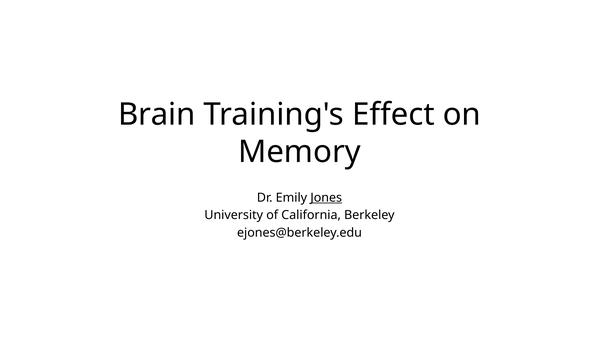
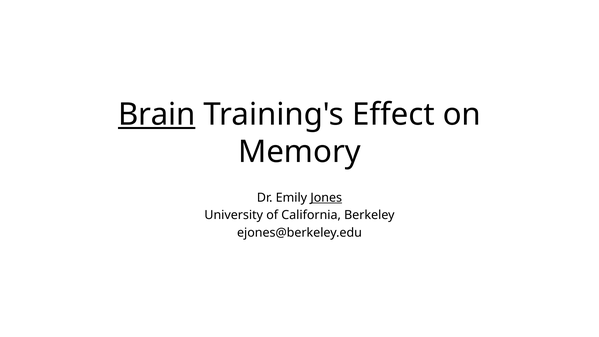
Brain underline: none -> present (157, 114)
